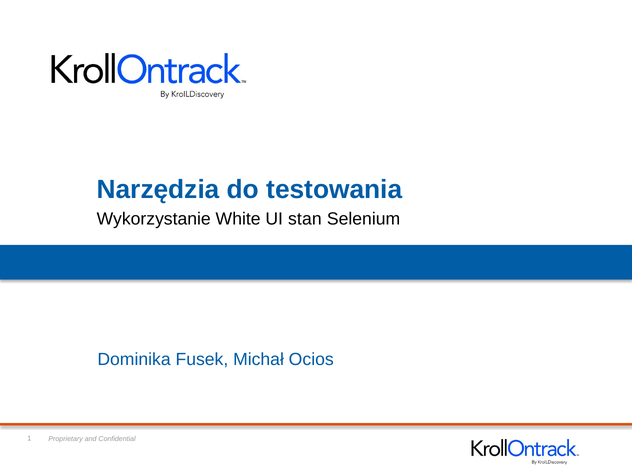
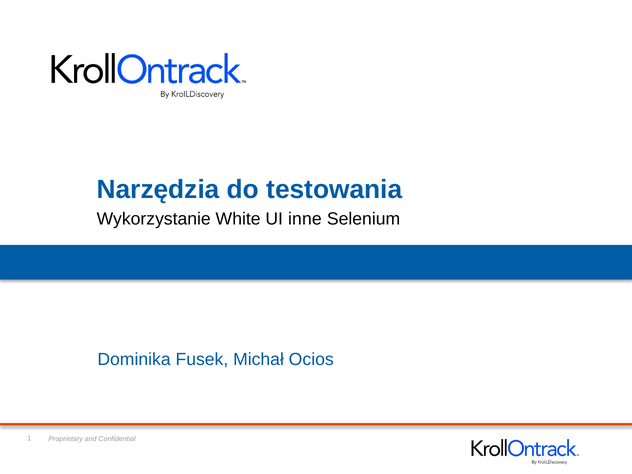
stan: stan -> inne (305, 219)
